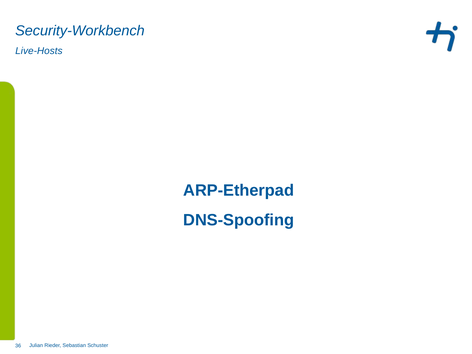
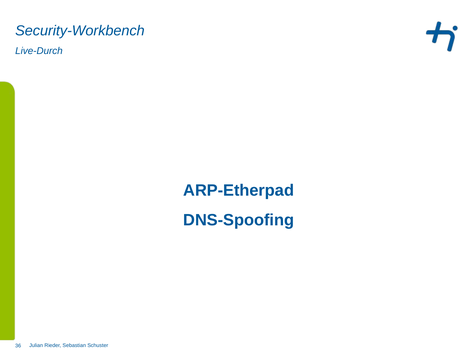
Live-Hosts: Live-Hosts -> Live-Durch (39, 51)
